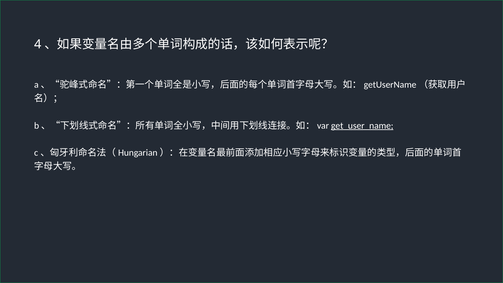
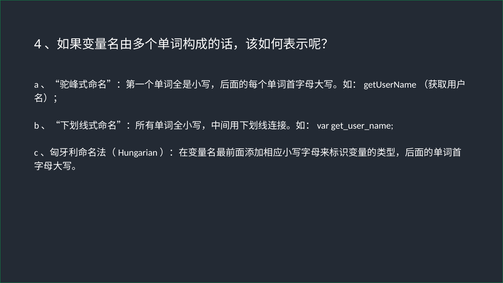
get_user_name underline: present -> none (362, 126)
